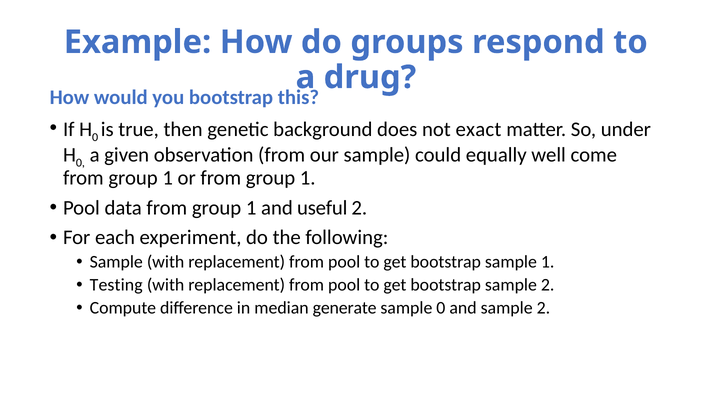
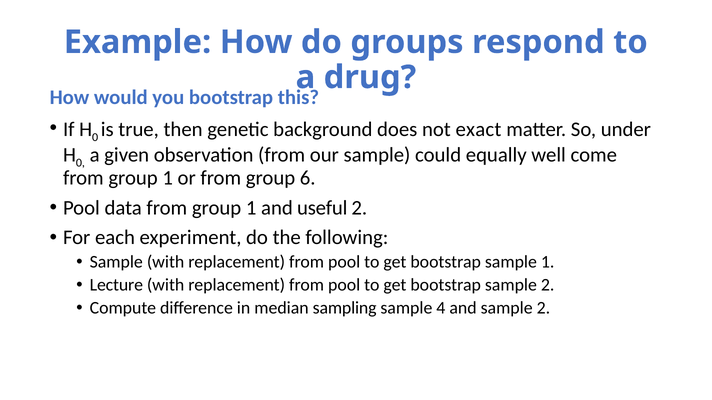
or from group 1: 1 -> 6 (308, 178)
Testing: Testing -> Lecture (116, 285)
generate: generate -> sampling (345, 308)
sample 0: 0 -> 4 (441, 308)
